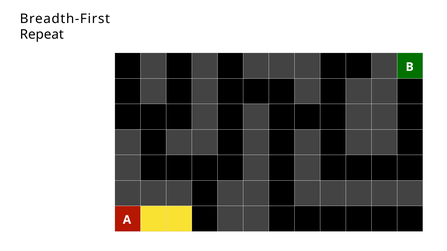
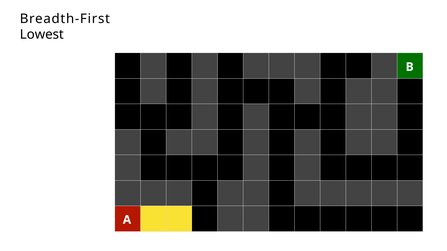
Repeat: Repeat -> Lowest (42, 35)
